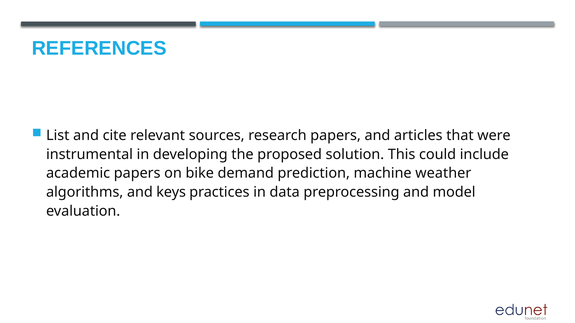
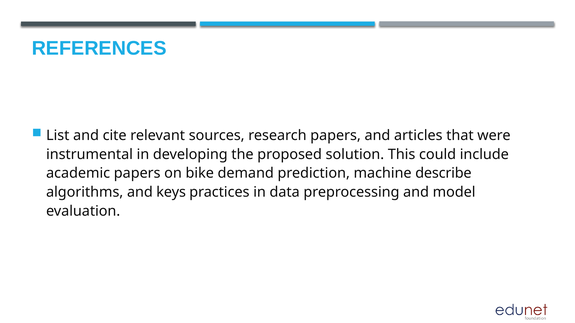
weather: weather -> describe (443, 173)
